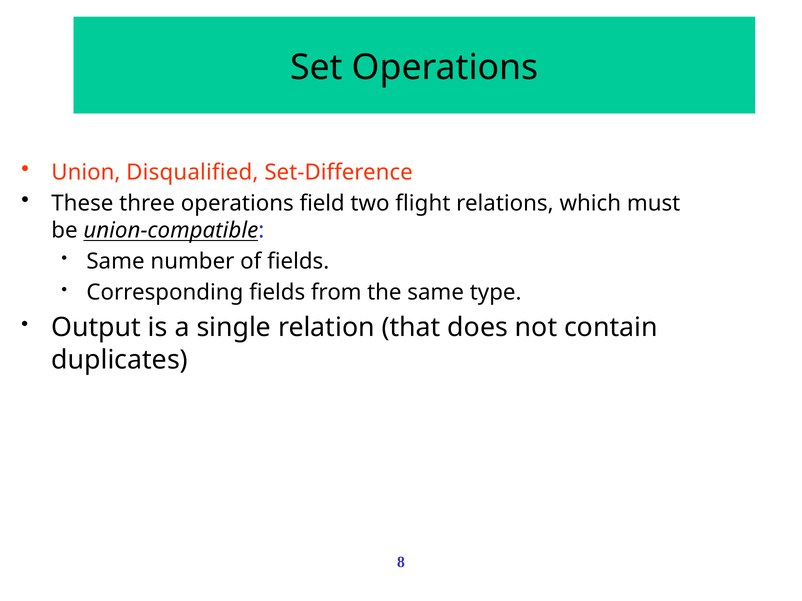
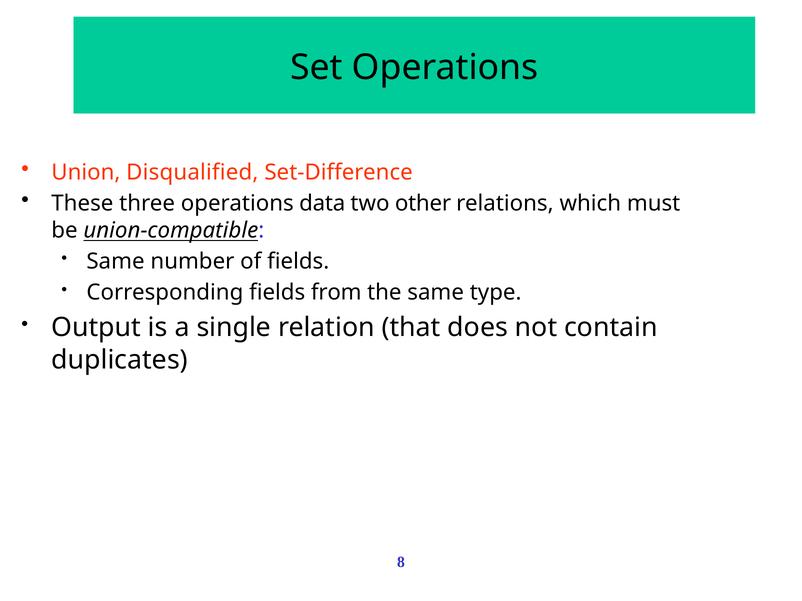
field: field -> data (322, 204)
flight: flight -> other (423, 204)
